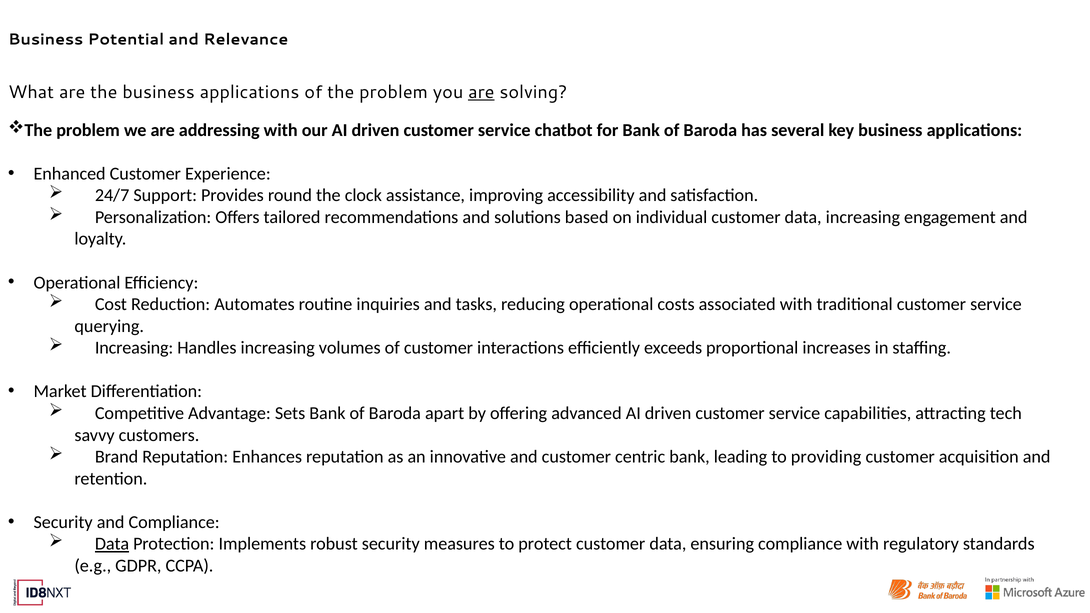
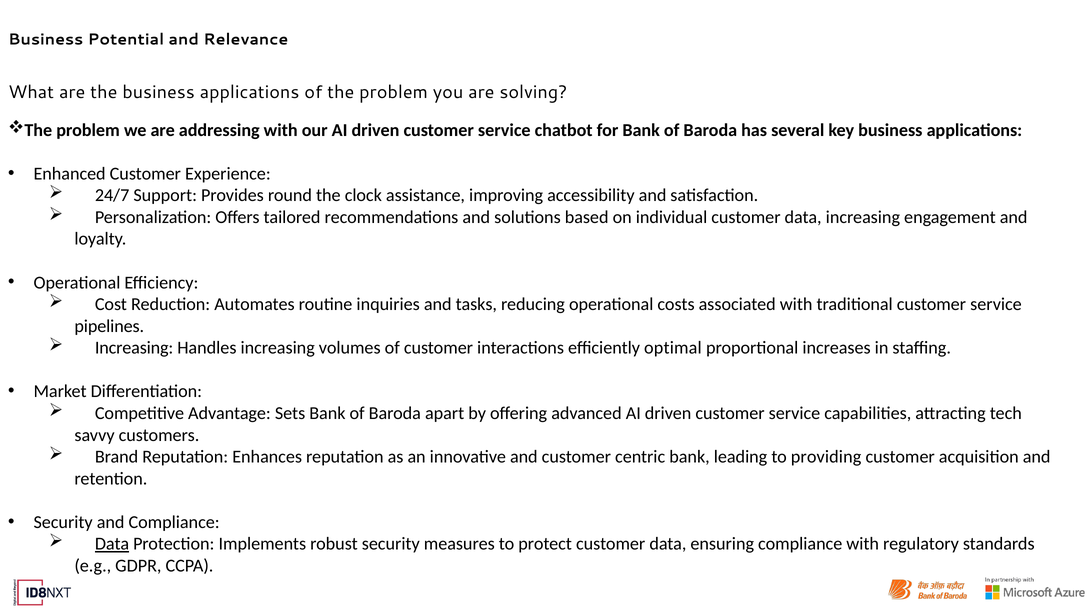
are underline: present -> none (481, 92)
querying: querying -> pipelines (109, 326)
exceeds: exceeds -> optimal (673, 348)
